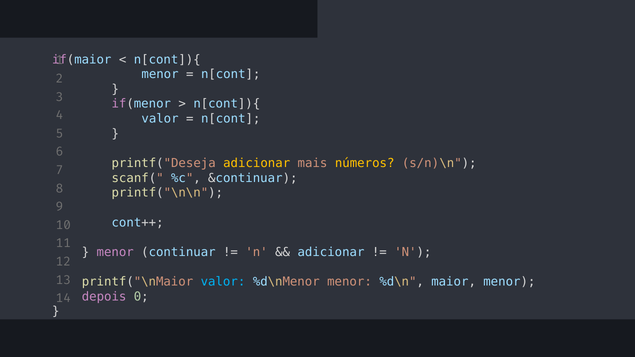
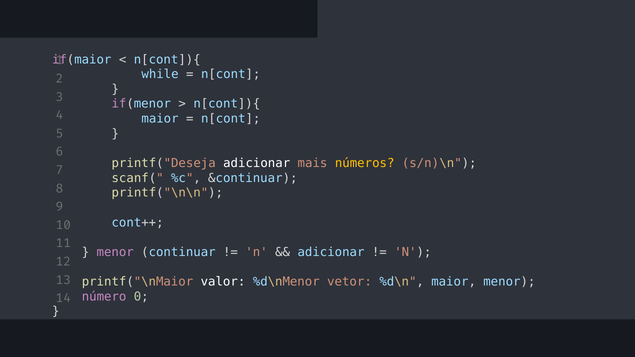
menor: menor -> while (160, 74)
valor: valor -> maior (160, 119)
adicionar colour: yellow -> white (257, 163)
valor colour: light blue -> white (223, 282)
%d\nMenor menor: menor -> vetor (349, 282)
depois: depois -> número (104, 297)
